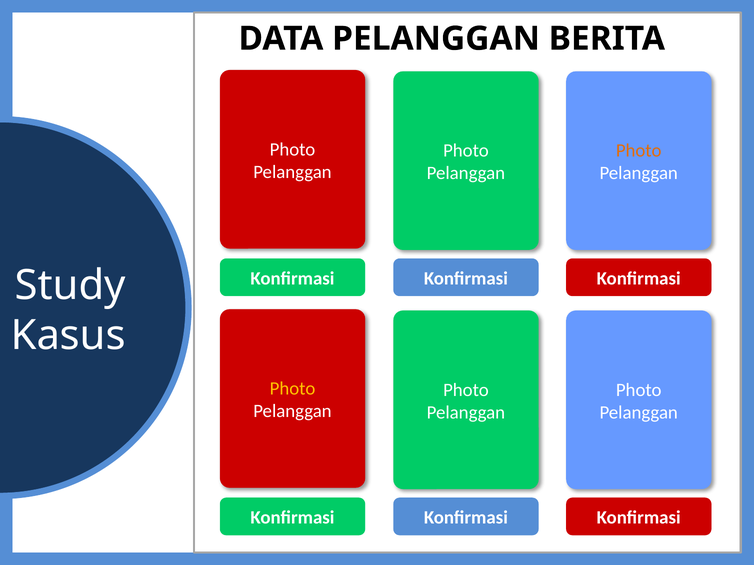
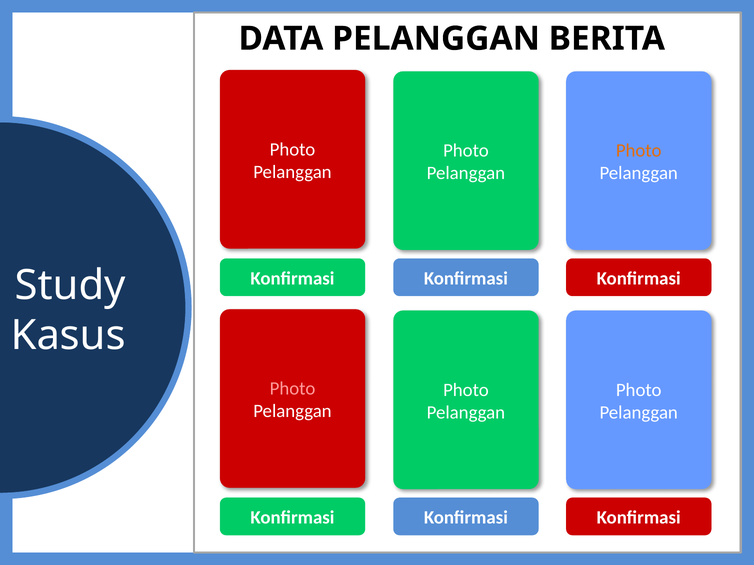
Photo colour: yellow -> pink (293, 389)
